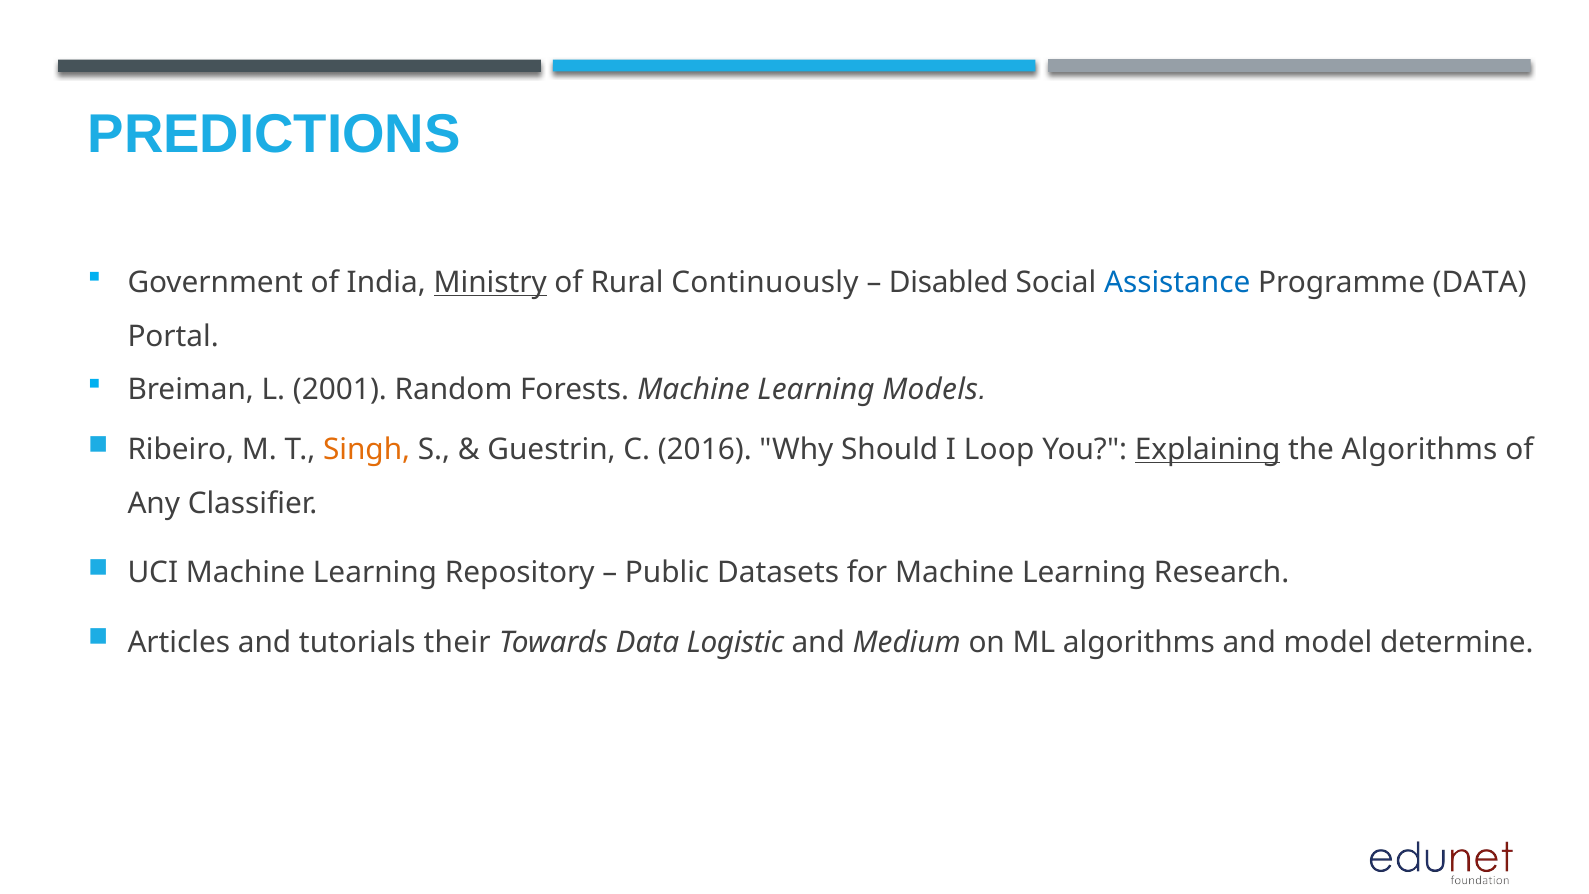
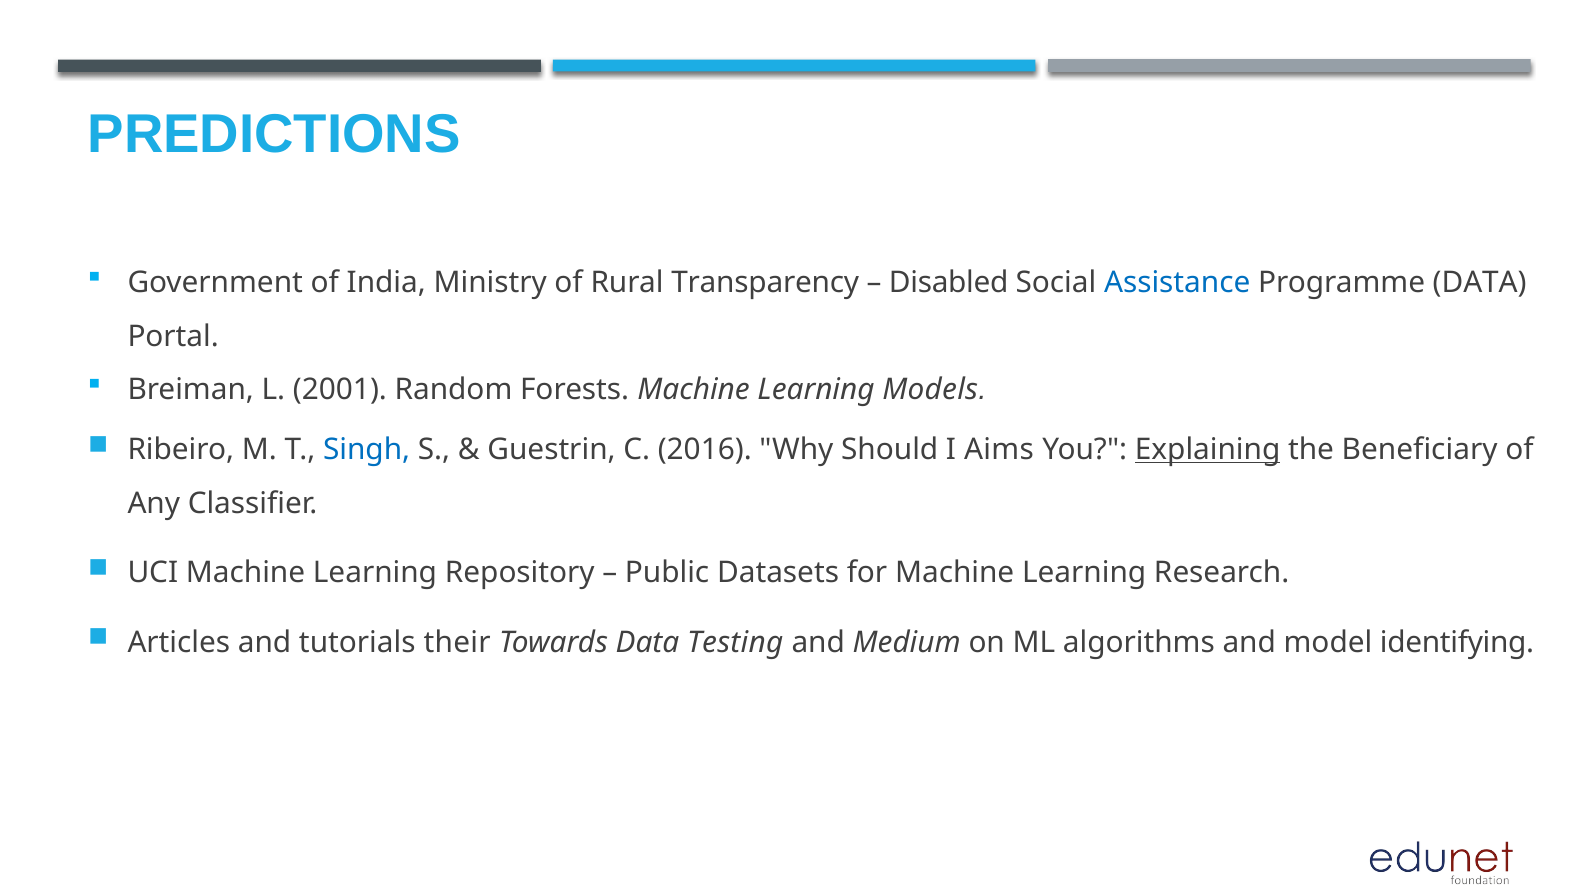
Ministry underline: present -> none (490, 283)
Continuously: Continuously -> Transparency (765, 283)
Singh colour: orange -> blue (367, 450)
Loop: Loop -> Aims (999, 450)
the Algorithms: Algorithms -> Beneficiary (1420, 450)
Logistic: Logistic -> Testing (735, 642)
determine: determine -> identifying (1457, 642)
